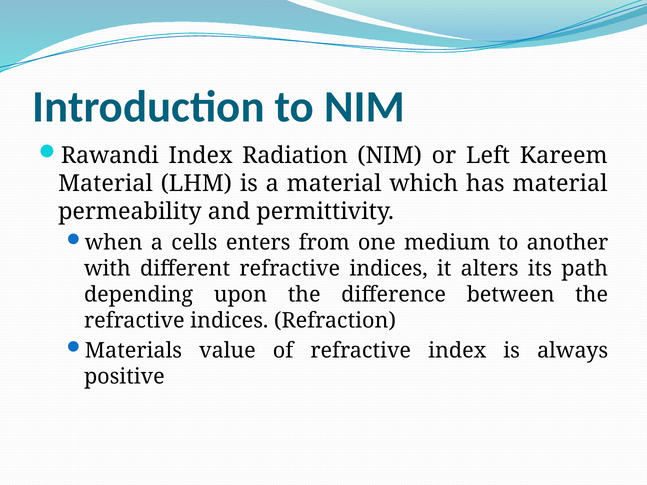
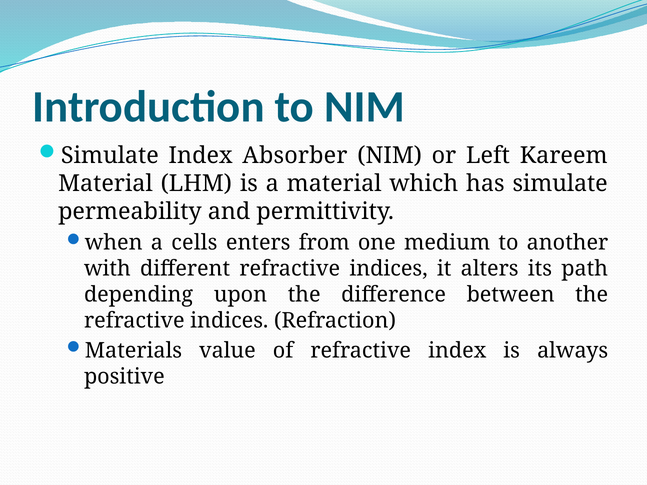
Rawandi: Rawandi -> Simulate (110, 156)
Radiation: Radiation -> Absorber (295, 156)
has material: material -> simulate (560, 184)
